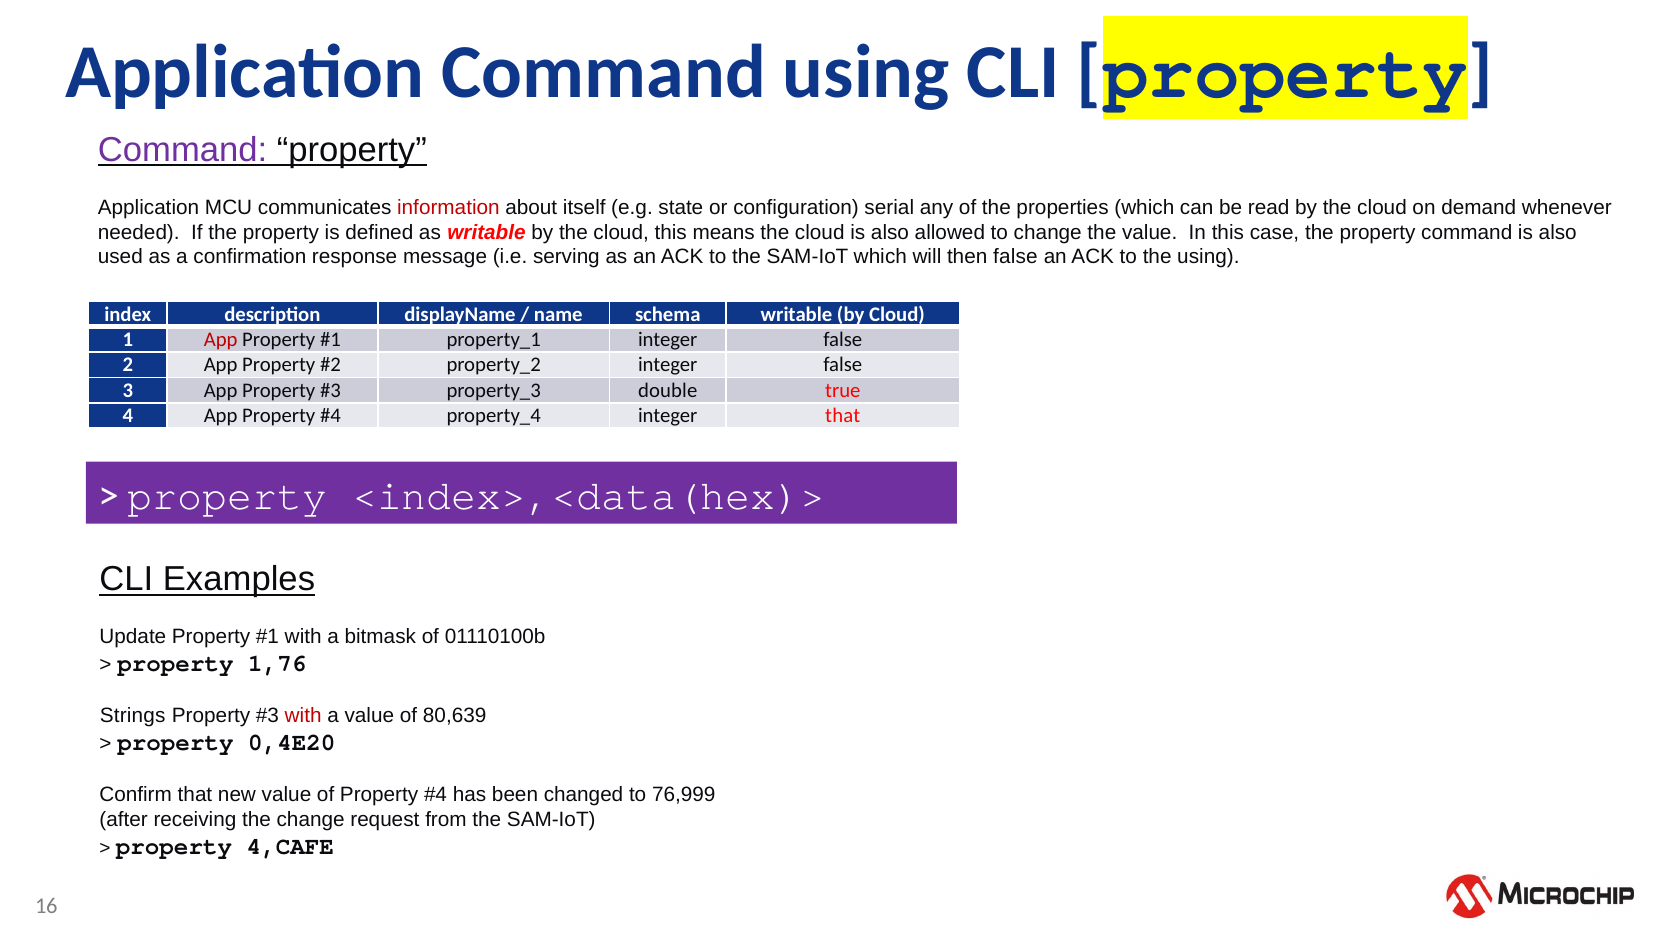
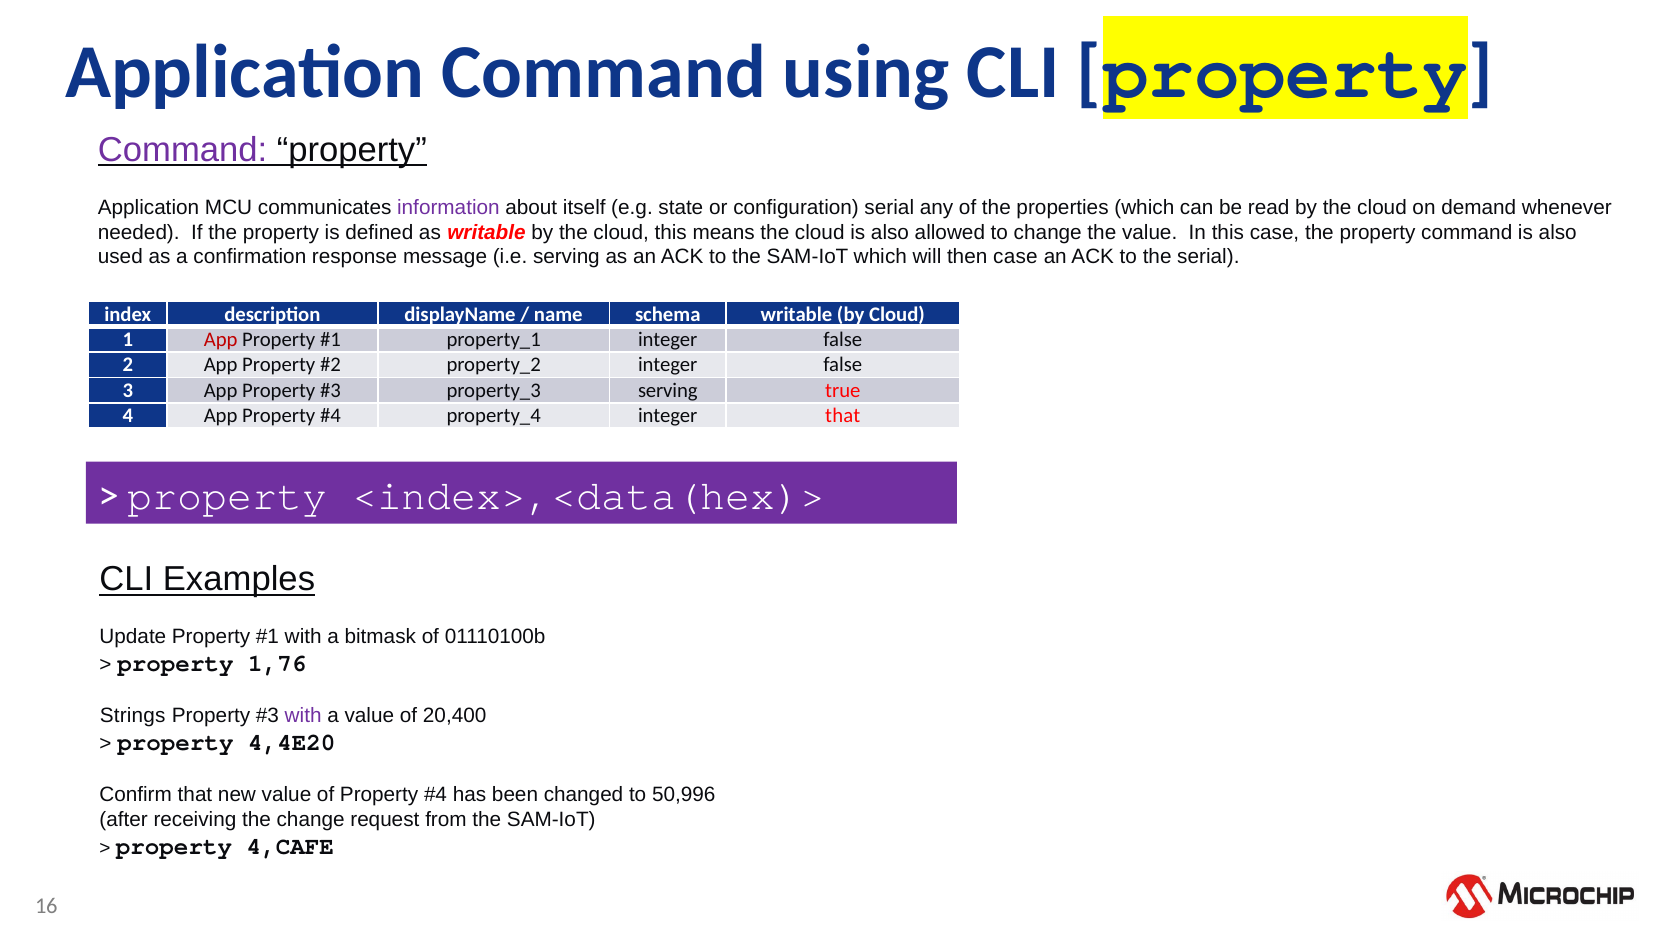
information colour: red -> purple (448, 207)
then false: false -> case (1015, 257)
the using: using -> serial (1208, 257)
double: double -> serving (668, 390)
with colour: red -> purple (303, 716)
80,639: 80,639 -> 20,400 (455, 716)
0,4E20: 0,4E20 -> 4,4E20 (292, 743)
76,999: 76,999 -> 50,996 (684, 794)
